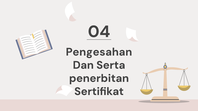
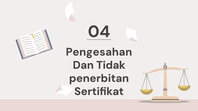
Serta: Serta -> Tidak (111, 65)
